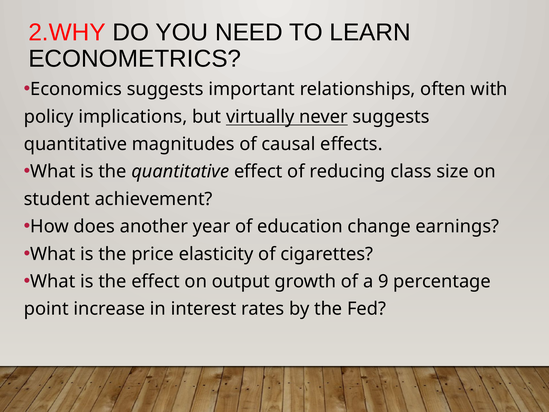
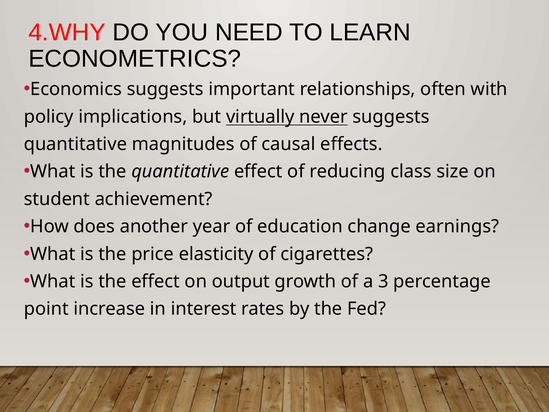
2.WHY: 2.WHY -> 4.WHY (67, 32)
9: 9 -> 3 (383, 281)
